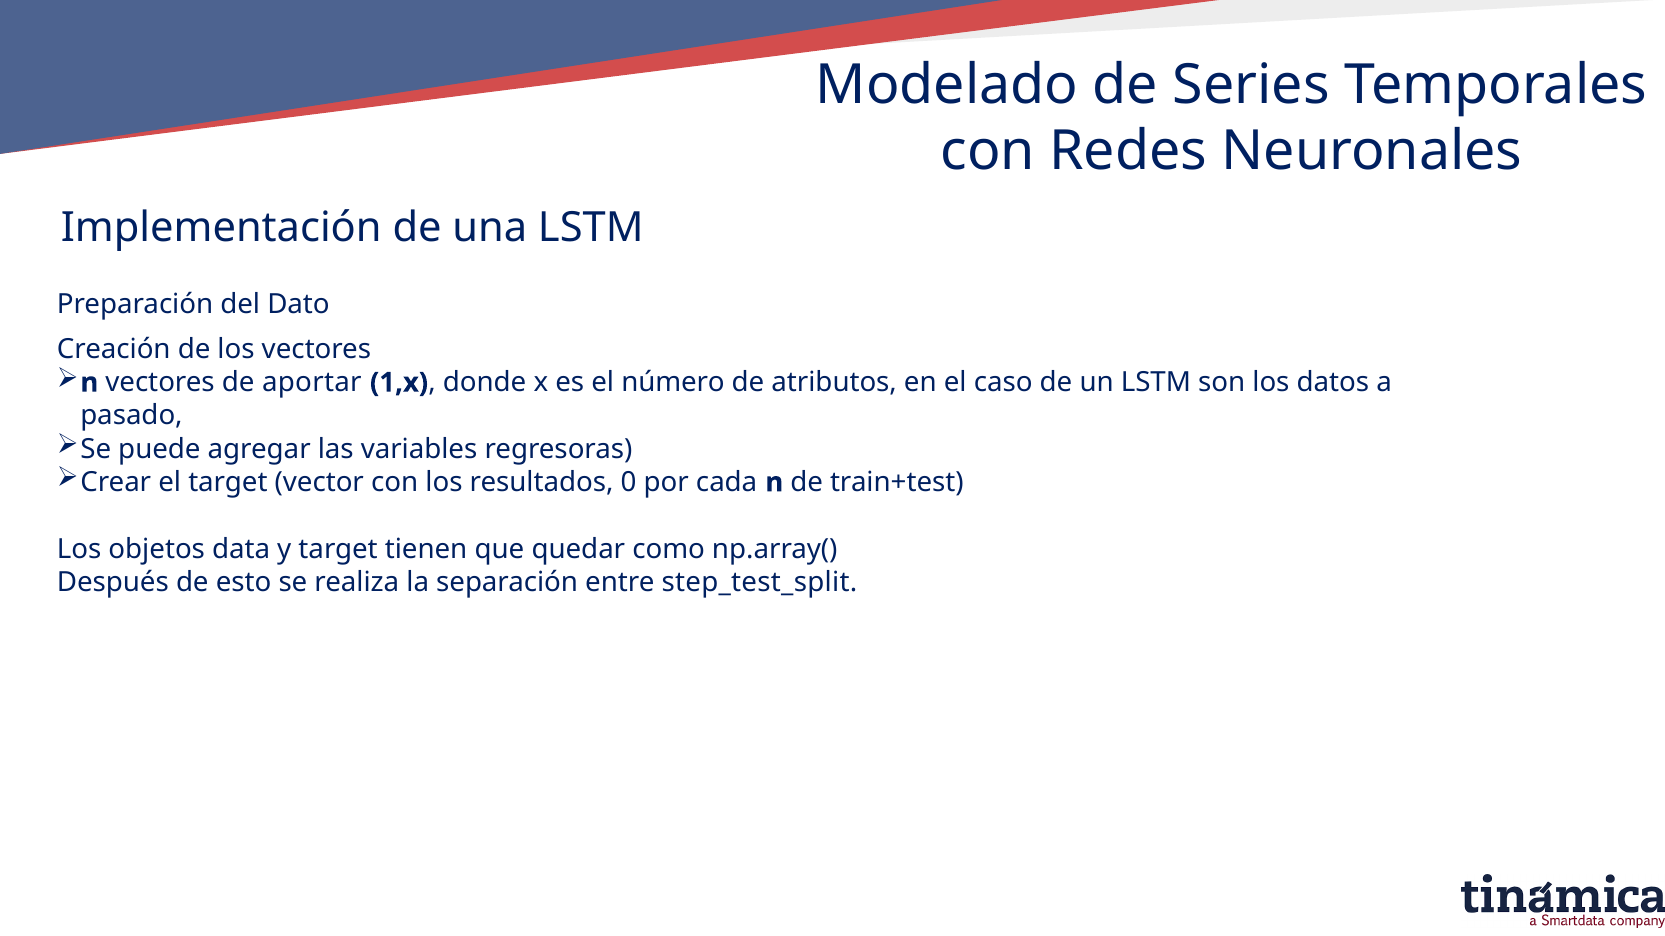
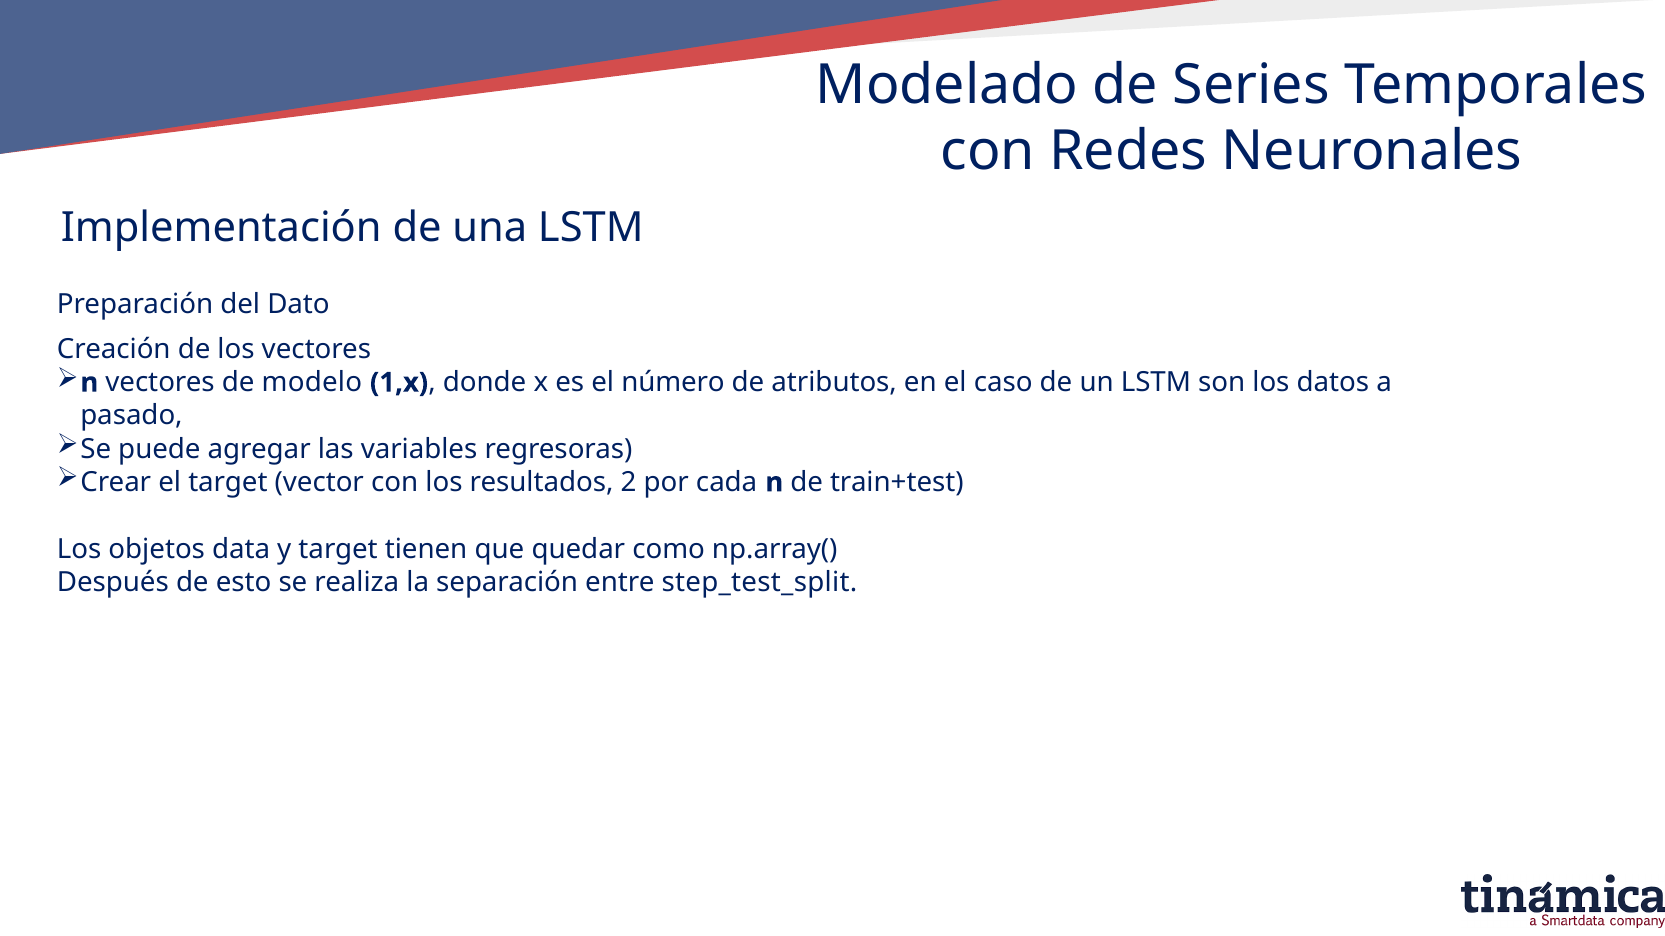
aportar: aportar -> modelo (312, 383)
0: 0 -> 2 (628, 483)
